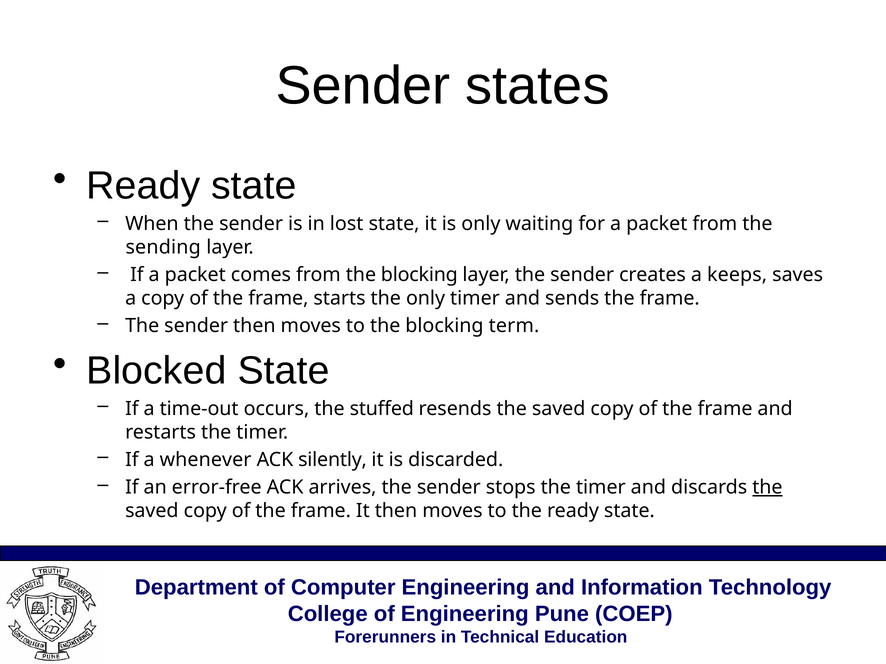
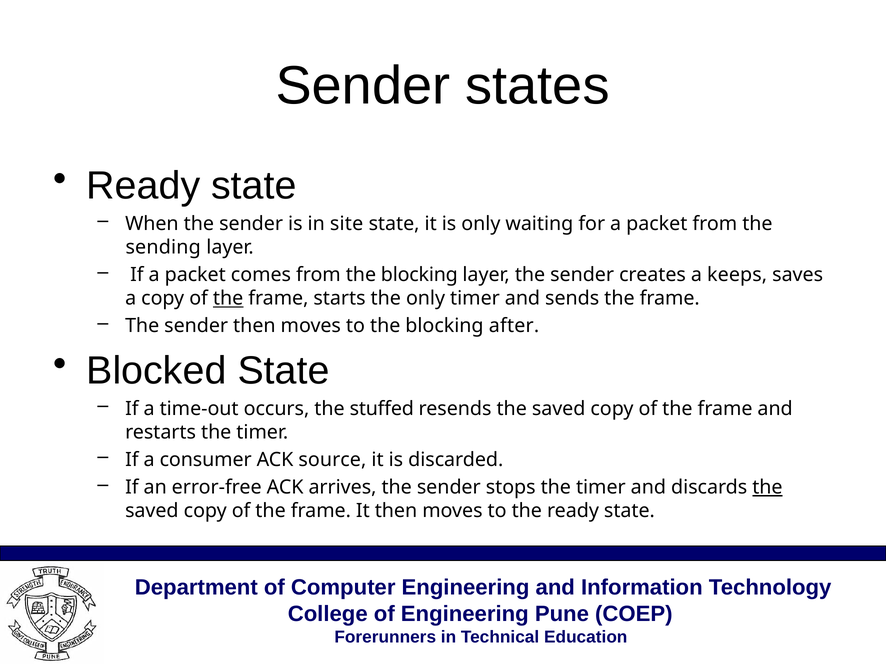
lost: lost -> site (347, 224)
the underline: none -> present (228, 299)
term: term -> after (514, 326)
whenever: whenever -> consumer (206, 460)
silently: silently -> source (332, 460)
